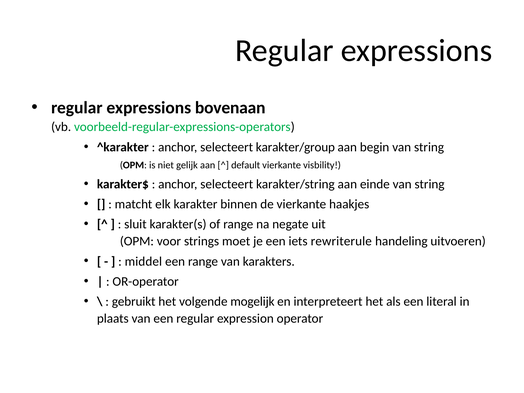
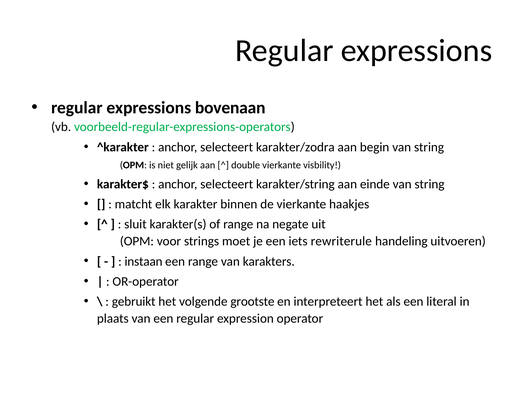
karakter/group: karakter/group -> karakter/zodra (295, 147)
default: default -> double (246, 165)
middel: middel -> instaan (144, 261)
mogelijk: mogelijk -> grootste (252, 302)
